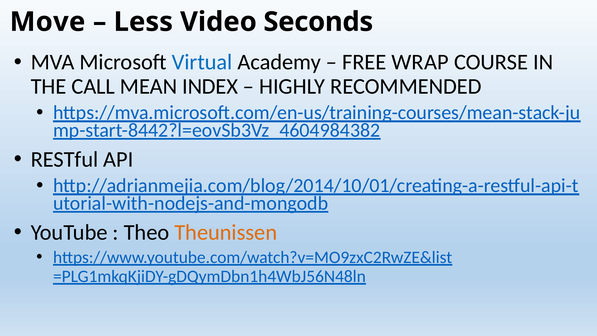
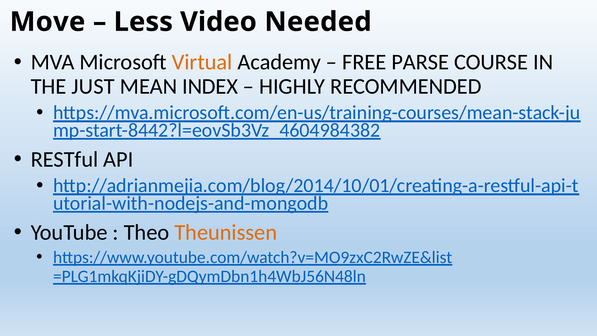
Seconds: Seconds -> Needed (318, 22)
Virtual colour: blue -> orange (202, 62)
WRAP: WRAP -> PARSE (420, 62)
CALL: CALL -> JUST (93, 86)
